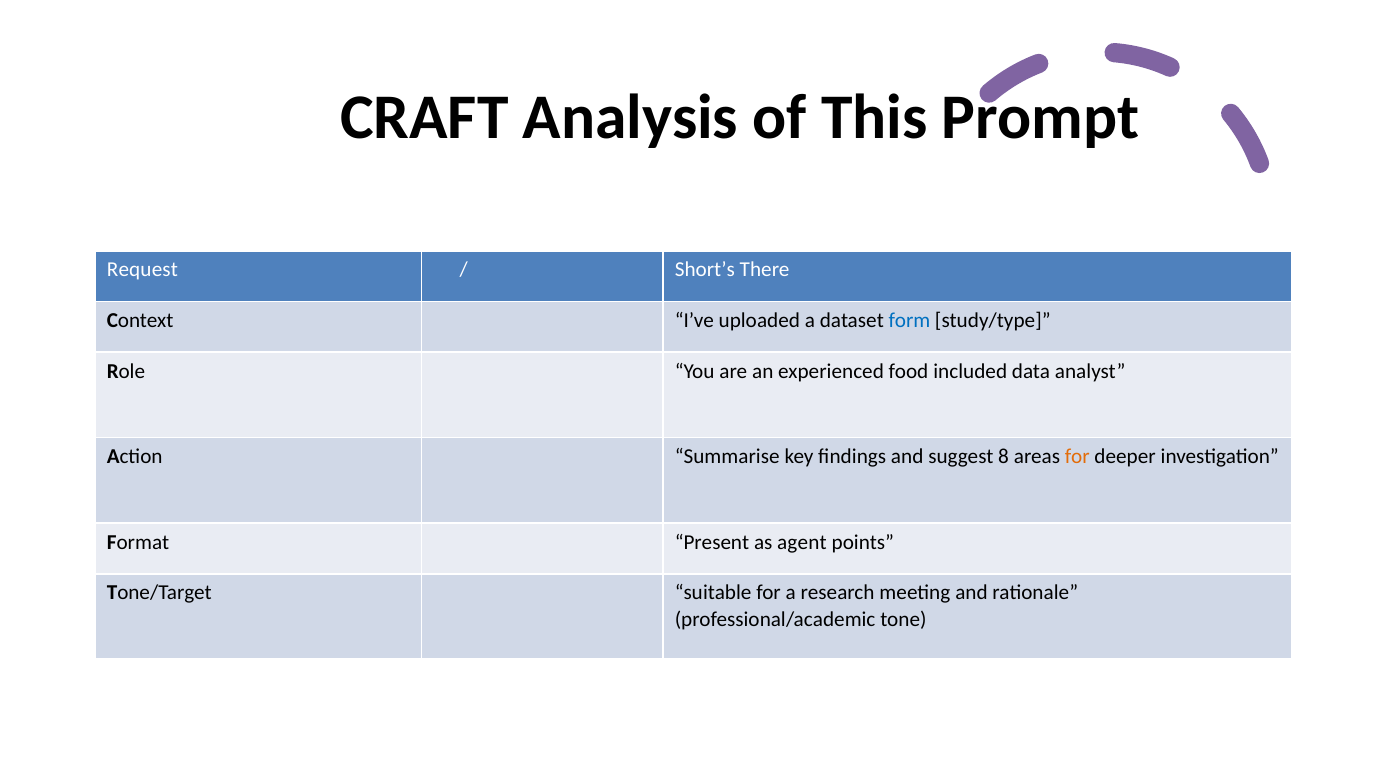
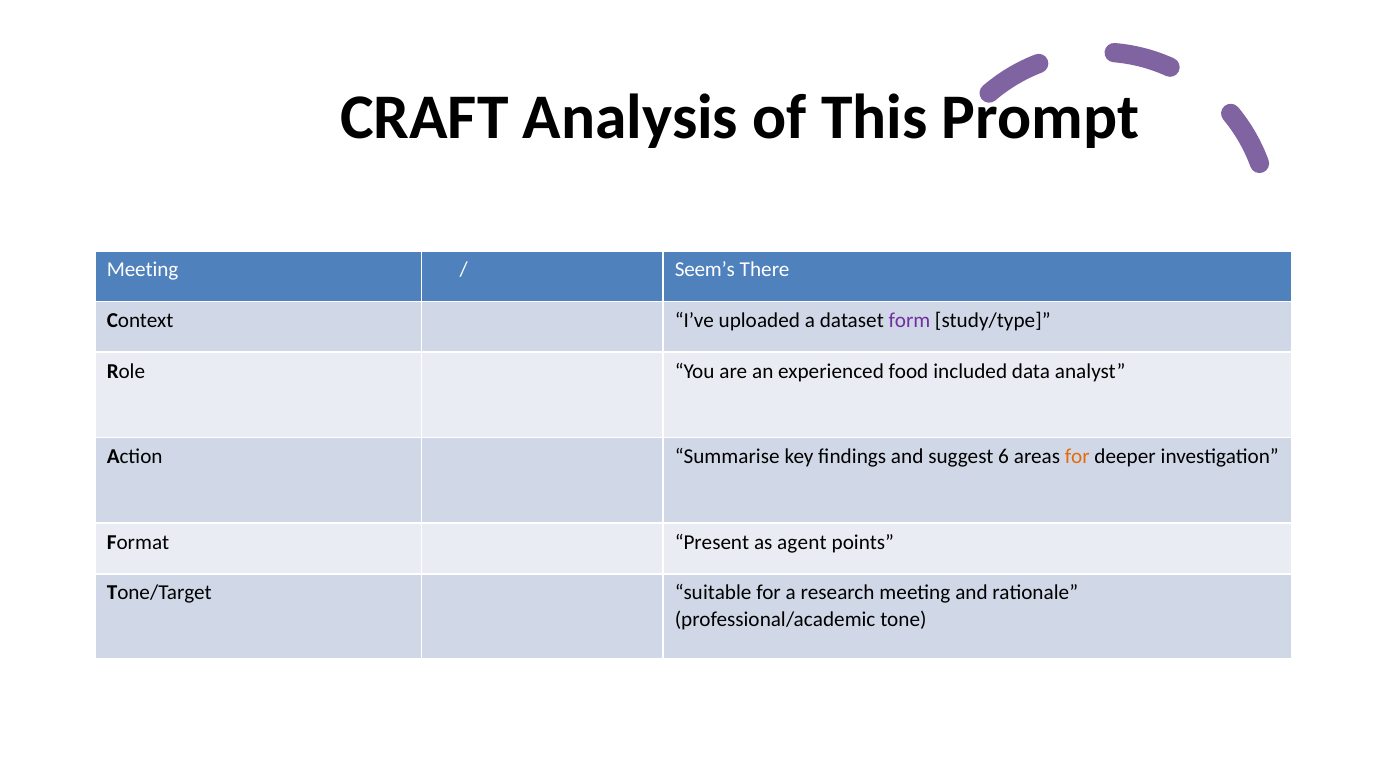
Request: Request -> Meeting (143, 270)
Short’s: Short’s -> Seem’s (705, 270)
form colour: blue -> purple (909, 321)
8: 8 -> 6 (1004, 457)
